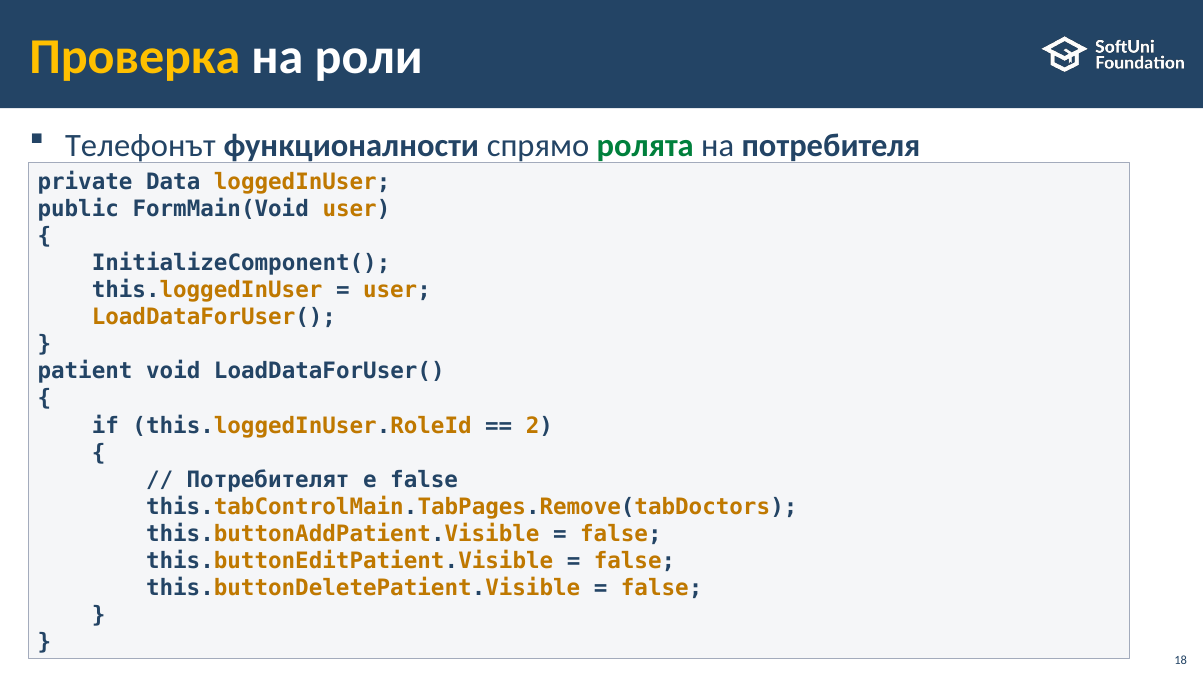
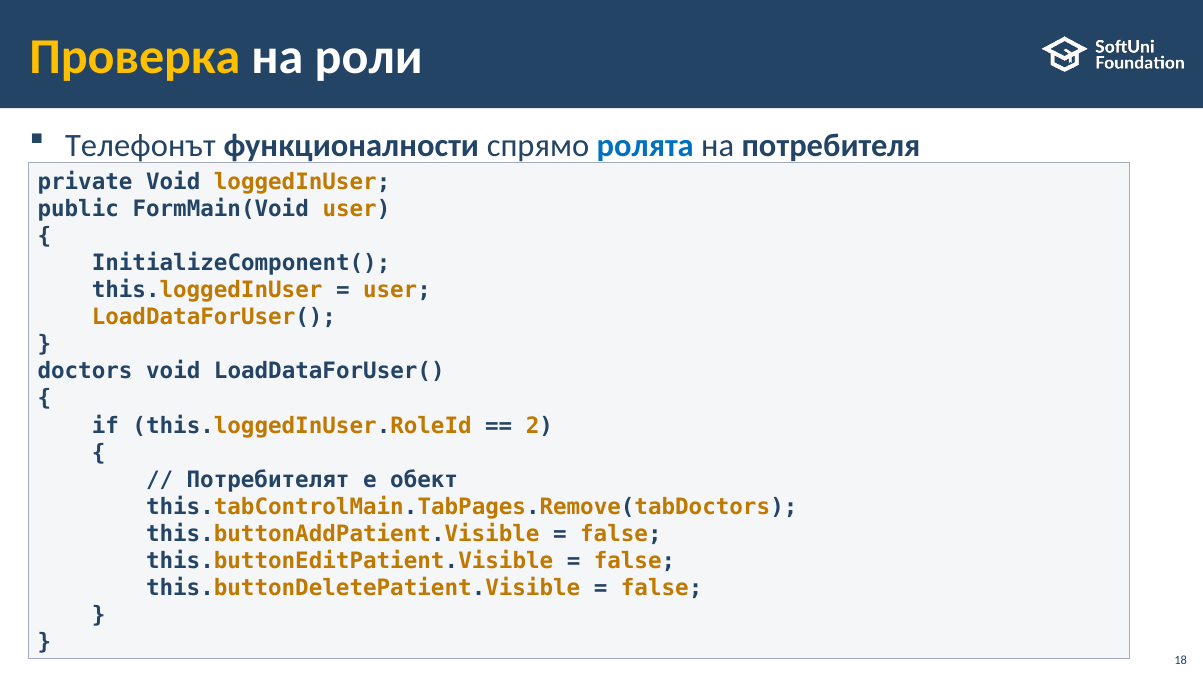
ролята colour: green -> blue (645, 145)
private Data: Data -> Void (173, 182)
patient: patient -> doctors (85, 371)
е false: false -> обект (424, 480)
